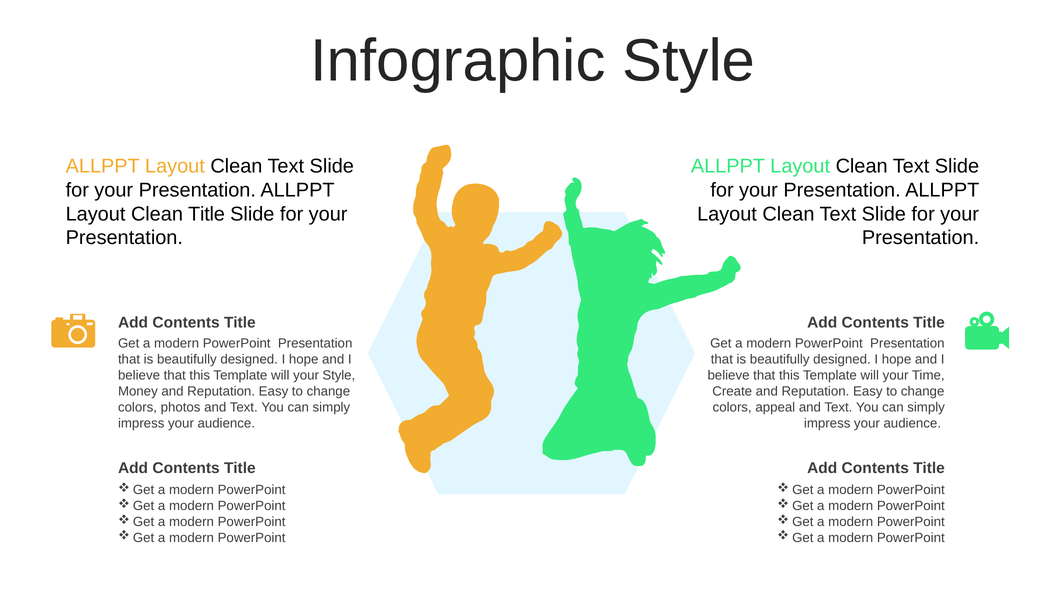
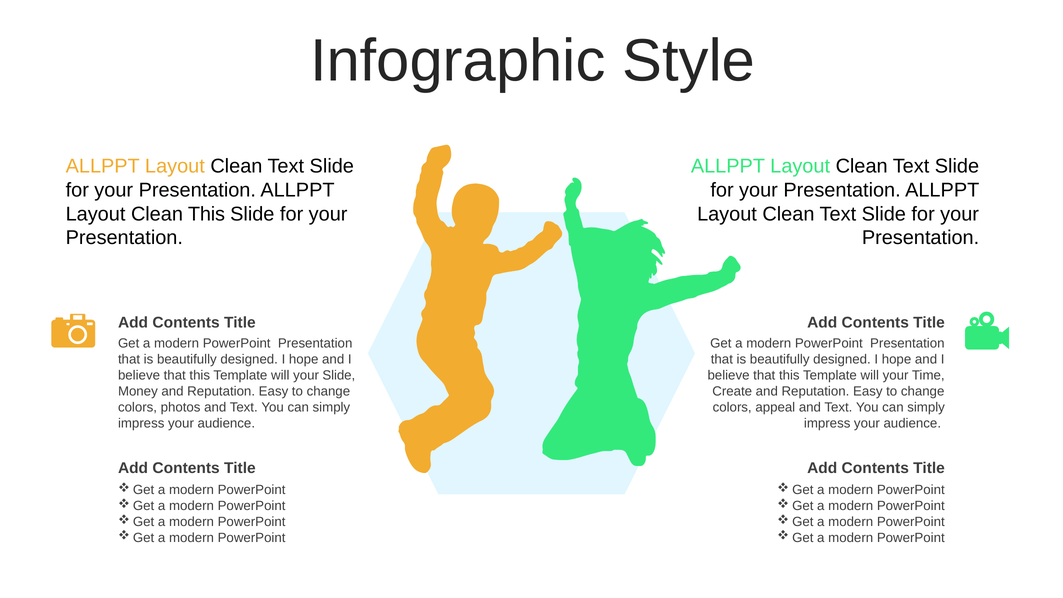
Clean Title: Title -> This (207, 214)
your Style: Style -> Slide (339, 375)
